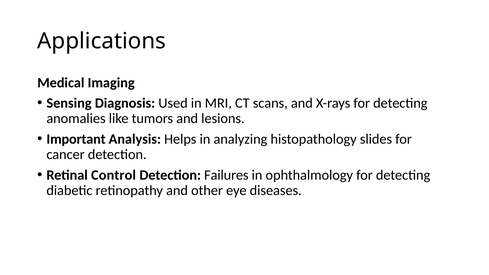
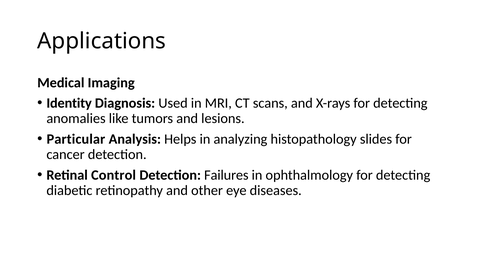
Sensing: Sensing -> Identity (69, 103)
Important: Important -> Particular (76, 139)
